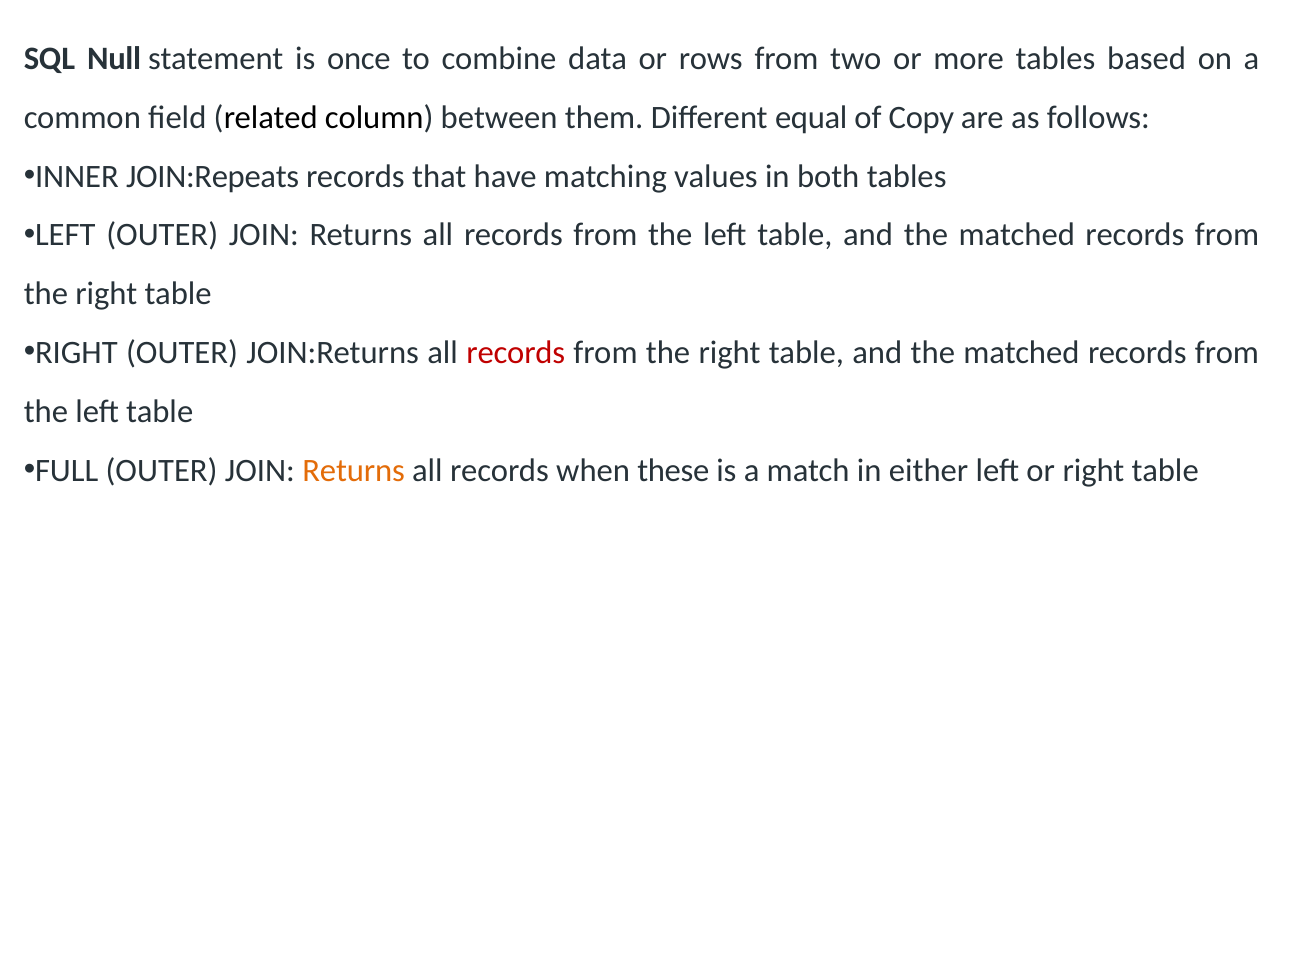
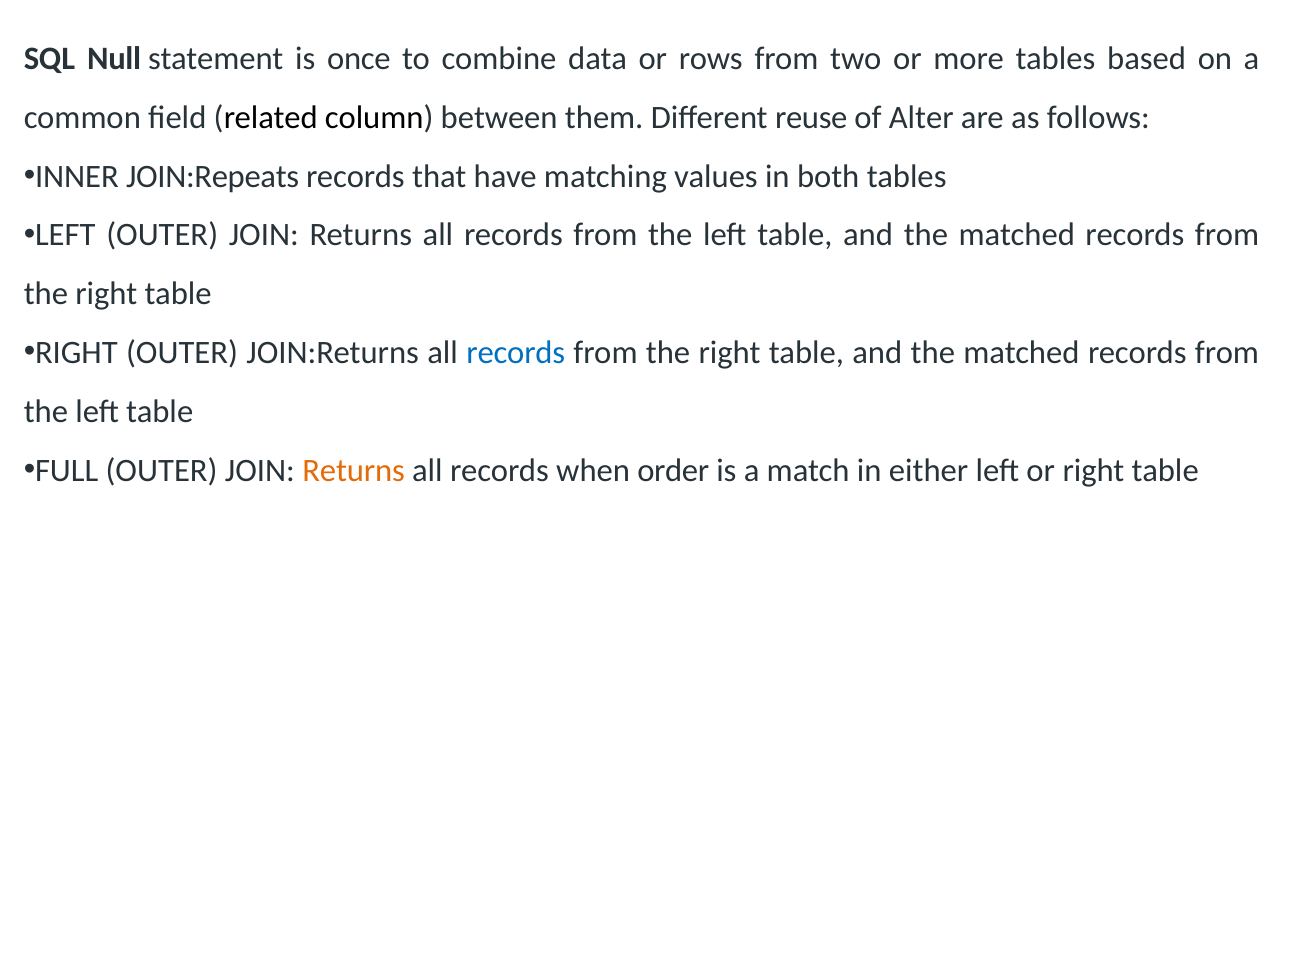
equal: equal -> reuse (811, 118)
Copy: Copy -> Alter (921, 118)
records colour: red -> blue (516, 353)
these: these -> order (673, 470)
